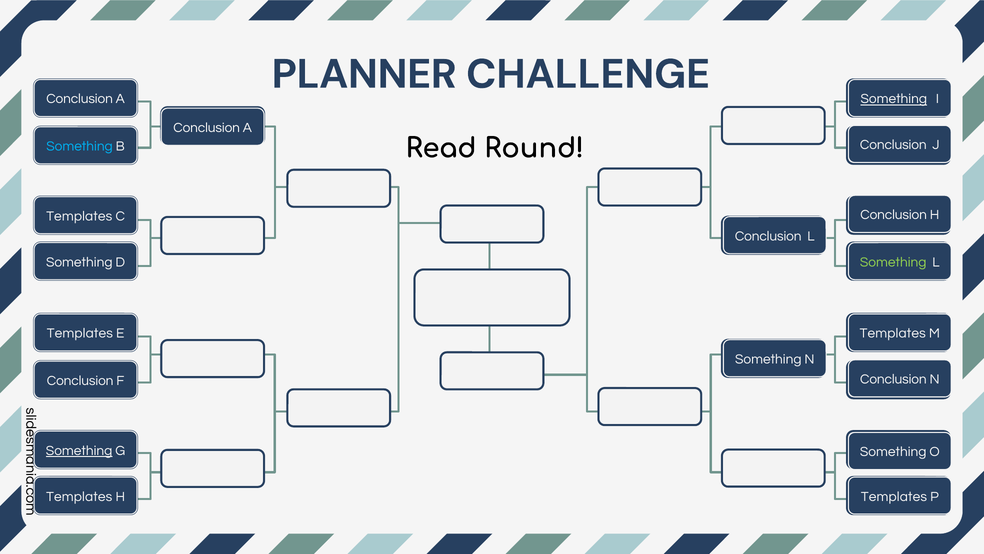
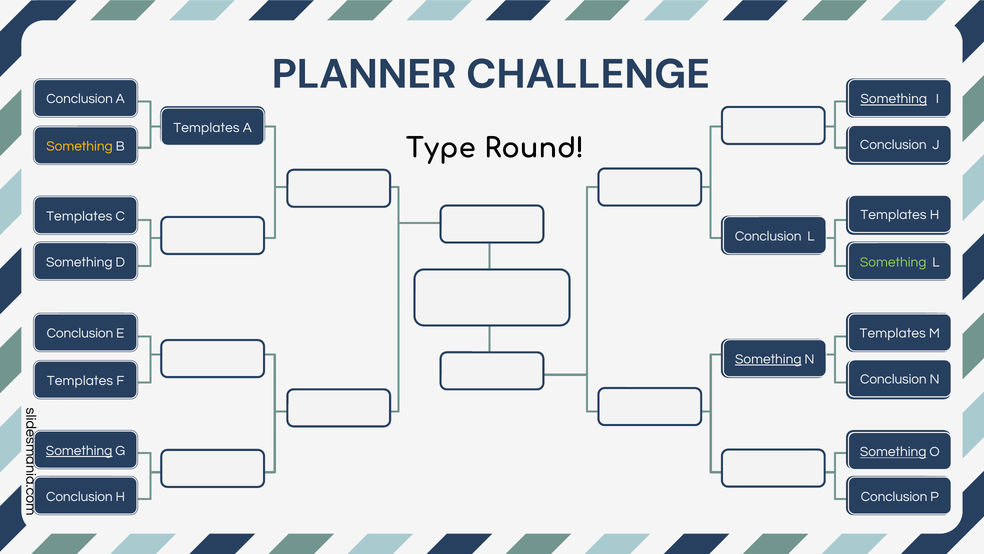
Conclusion: Conclusion -> Templates (207, 128)
Read: Read -> Type (441, 148)
Something colour: light blue -> yellow (80, 146)
Conclusion: Conclusion -> Templates (894, 215)
Templates: Templates -> Conclusion (80, 333)
Something underline: none -> present (768, 359)
Conclusion: Conclusion -> Templates (80, 380)
Something underline: none -> present (893, 452)
Templates: Templates -> Conclusion (79, 496)
Templates: Templates -> Conclusion (894, 496)
